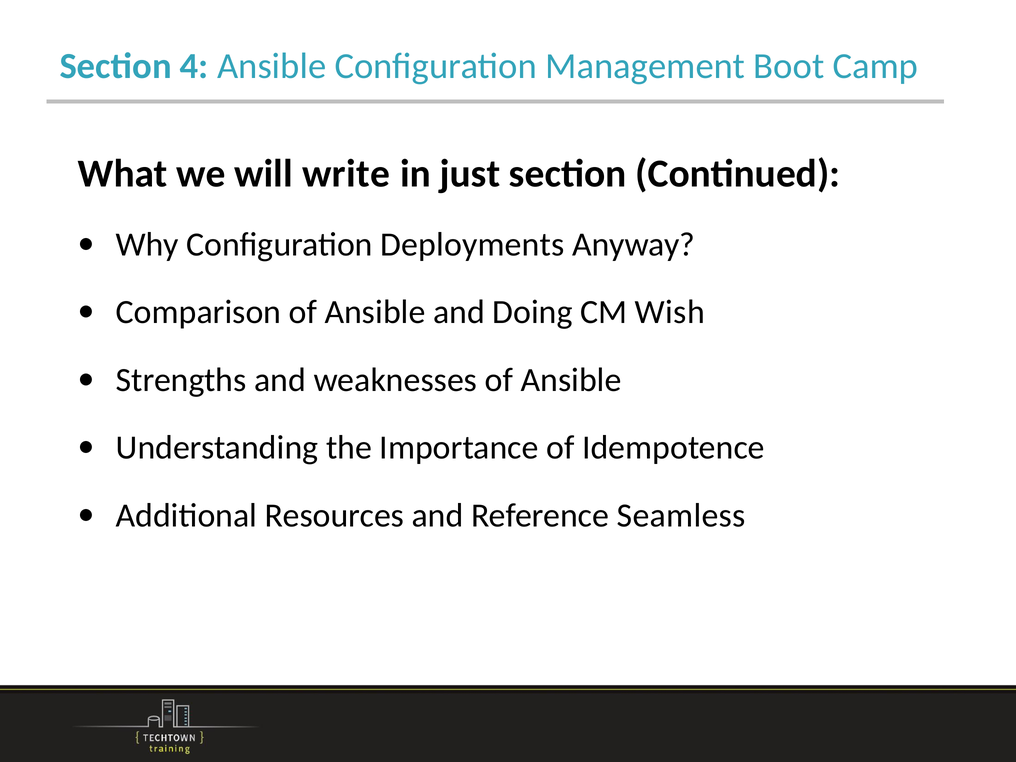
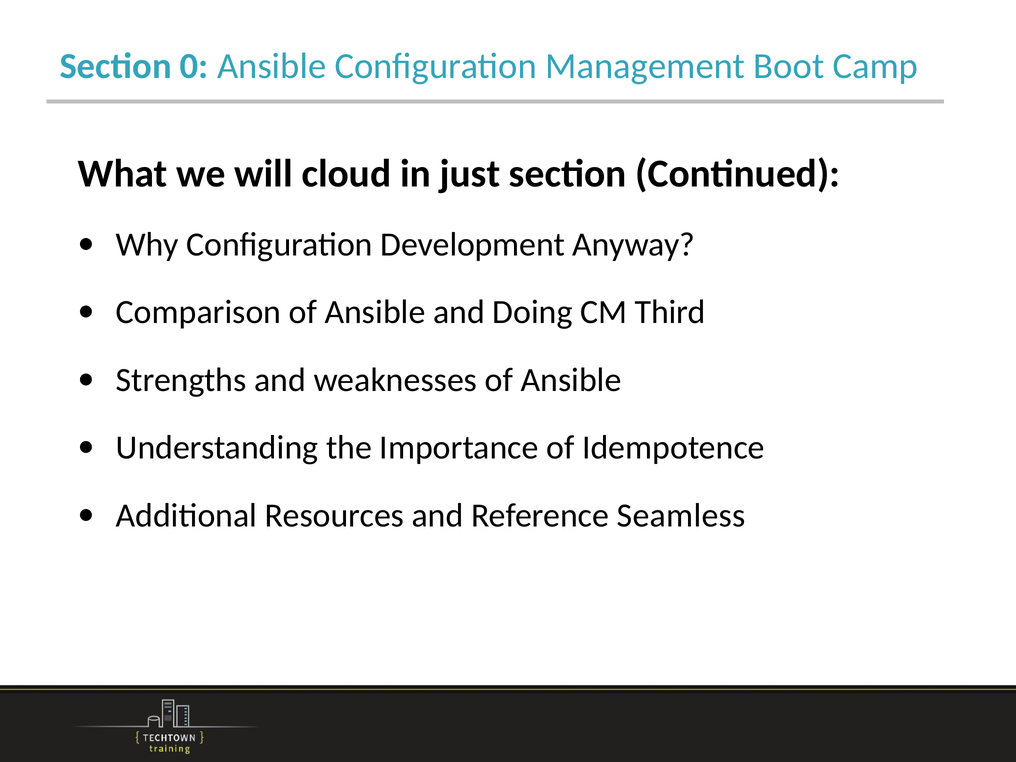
4: 4 -> 0 (194, 66)
write: write -> cloud (346, 174)
Deployments: Deployments -> Development (473, 245)
Wish: Wish -> Third (670, 312)
